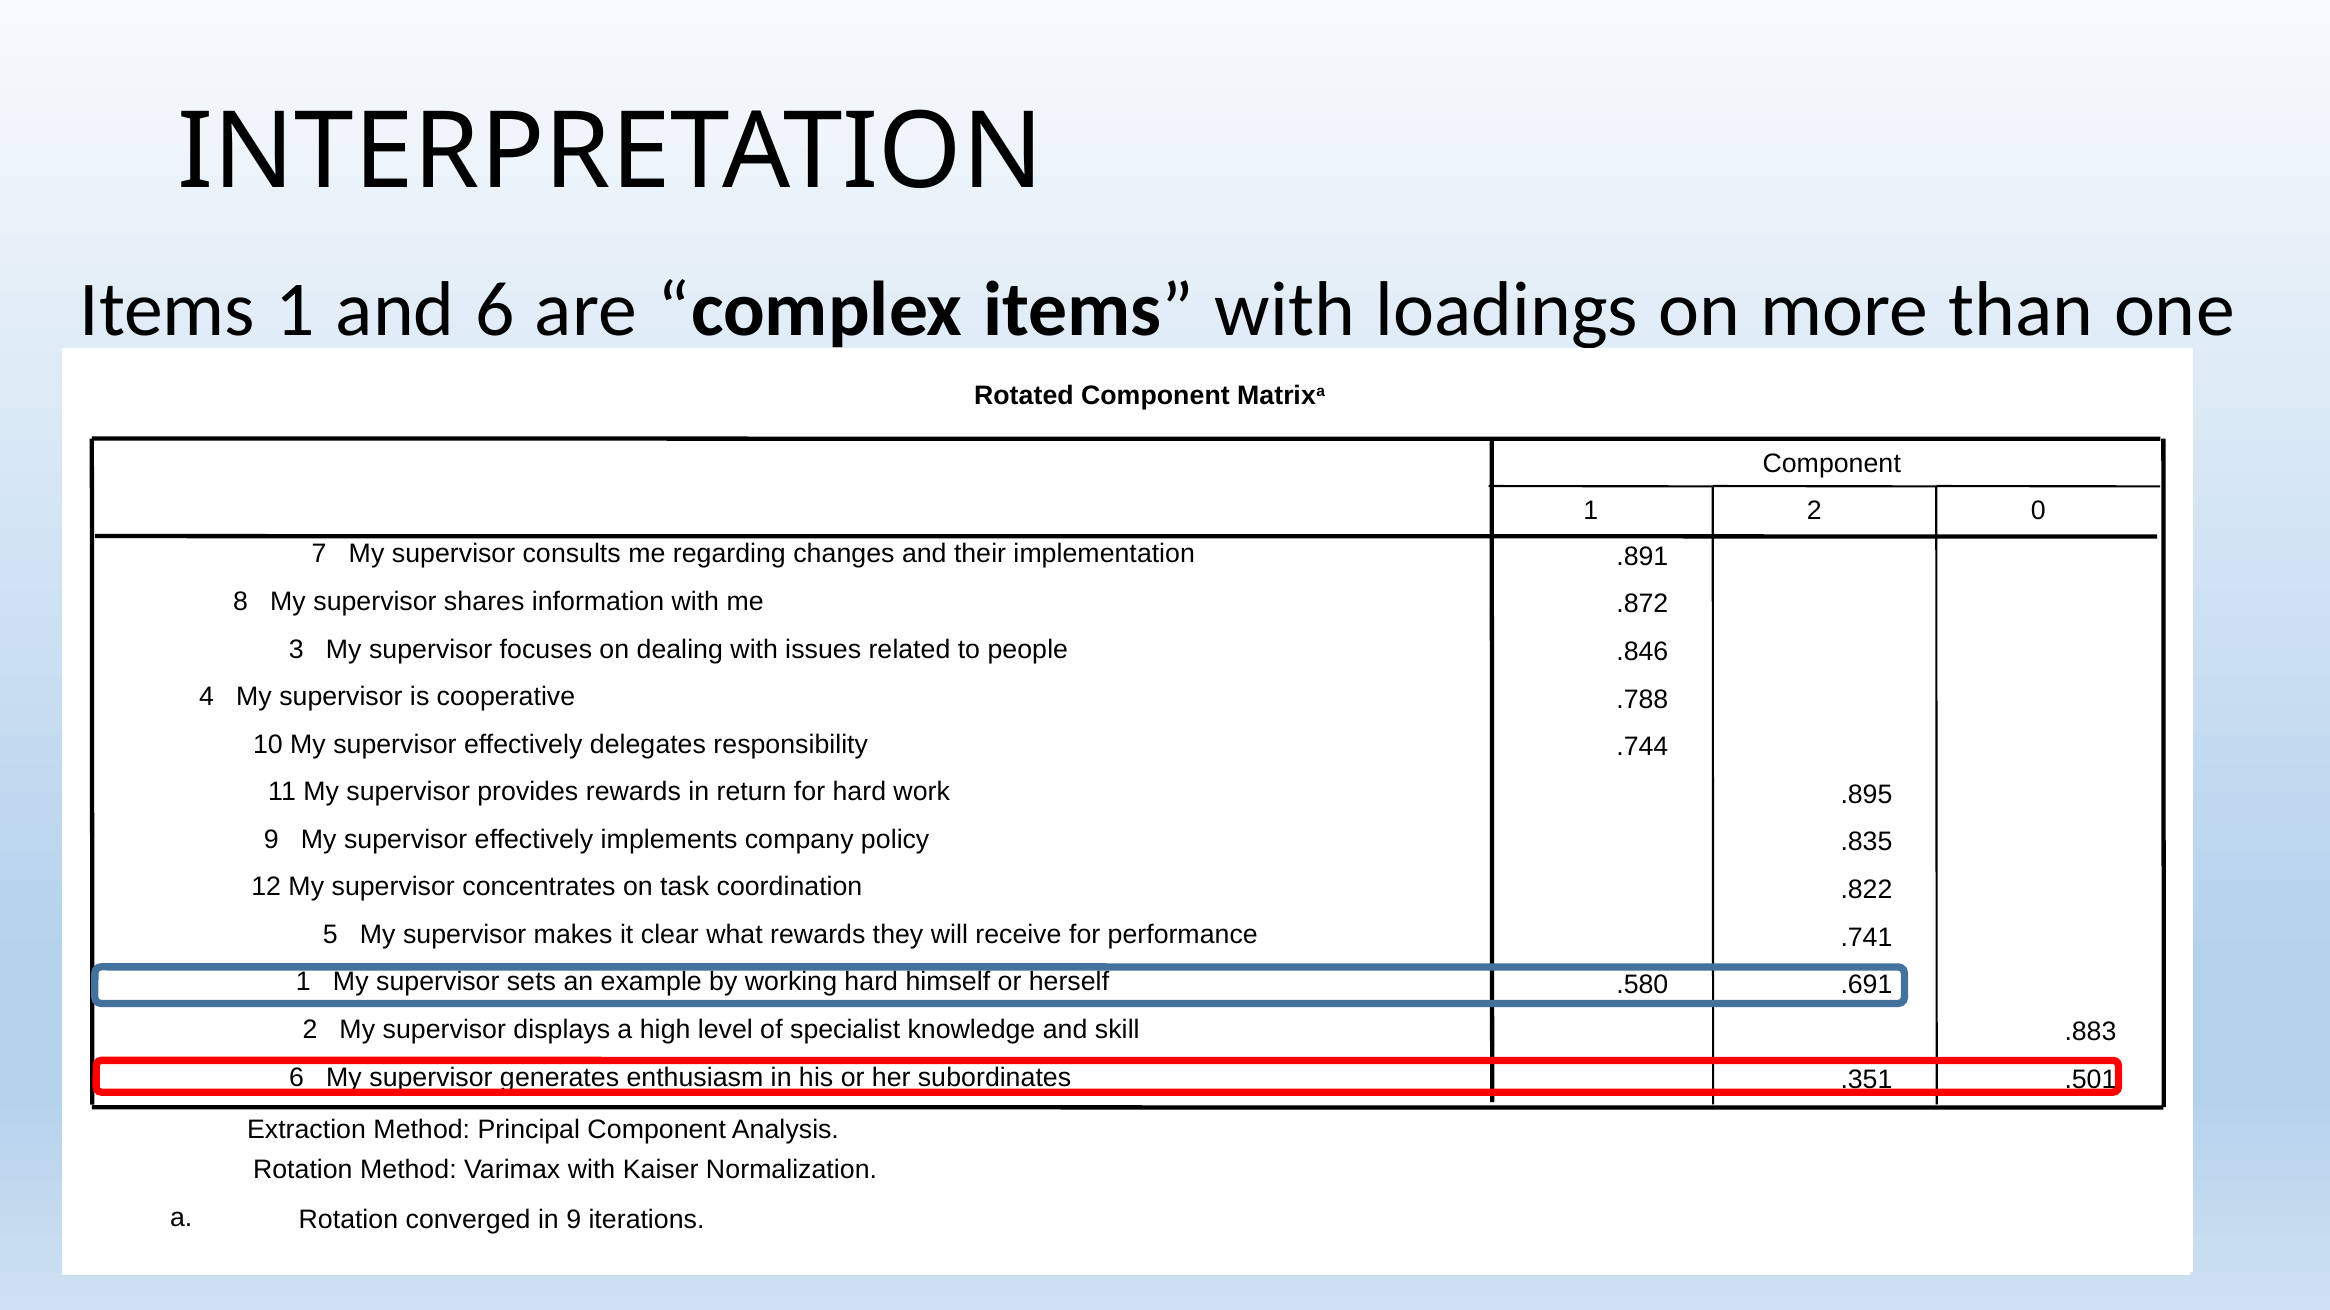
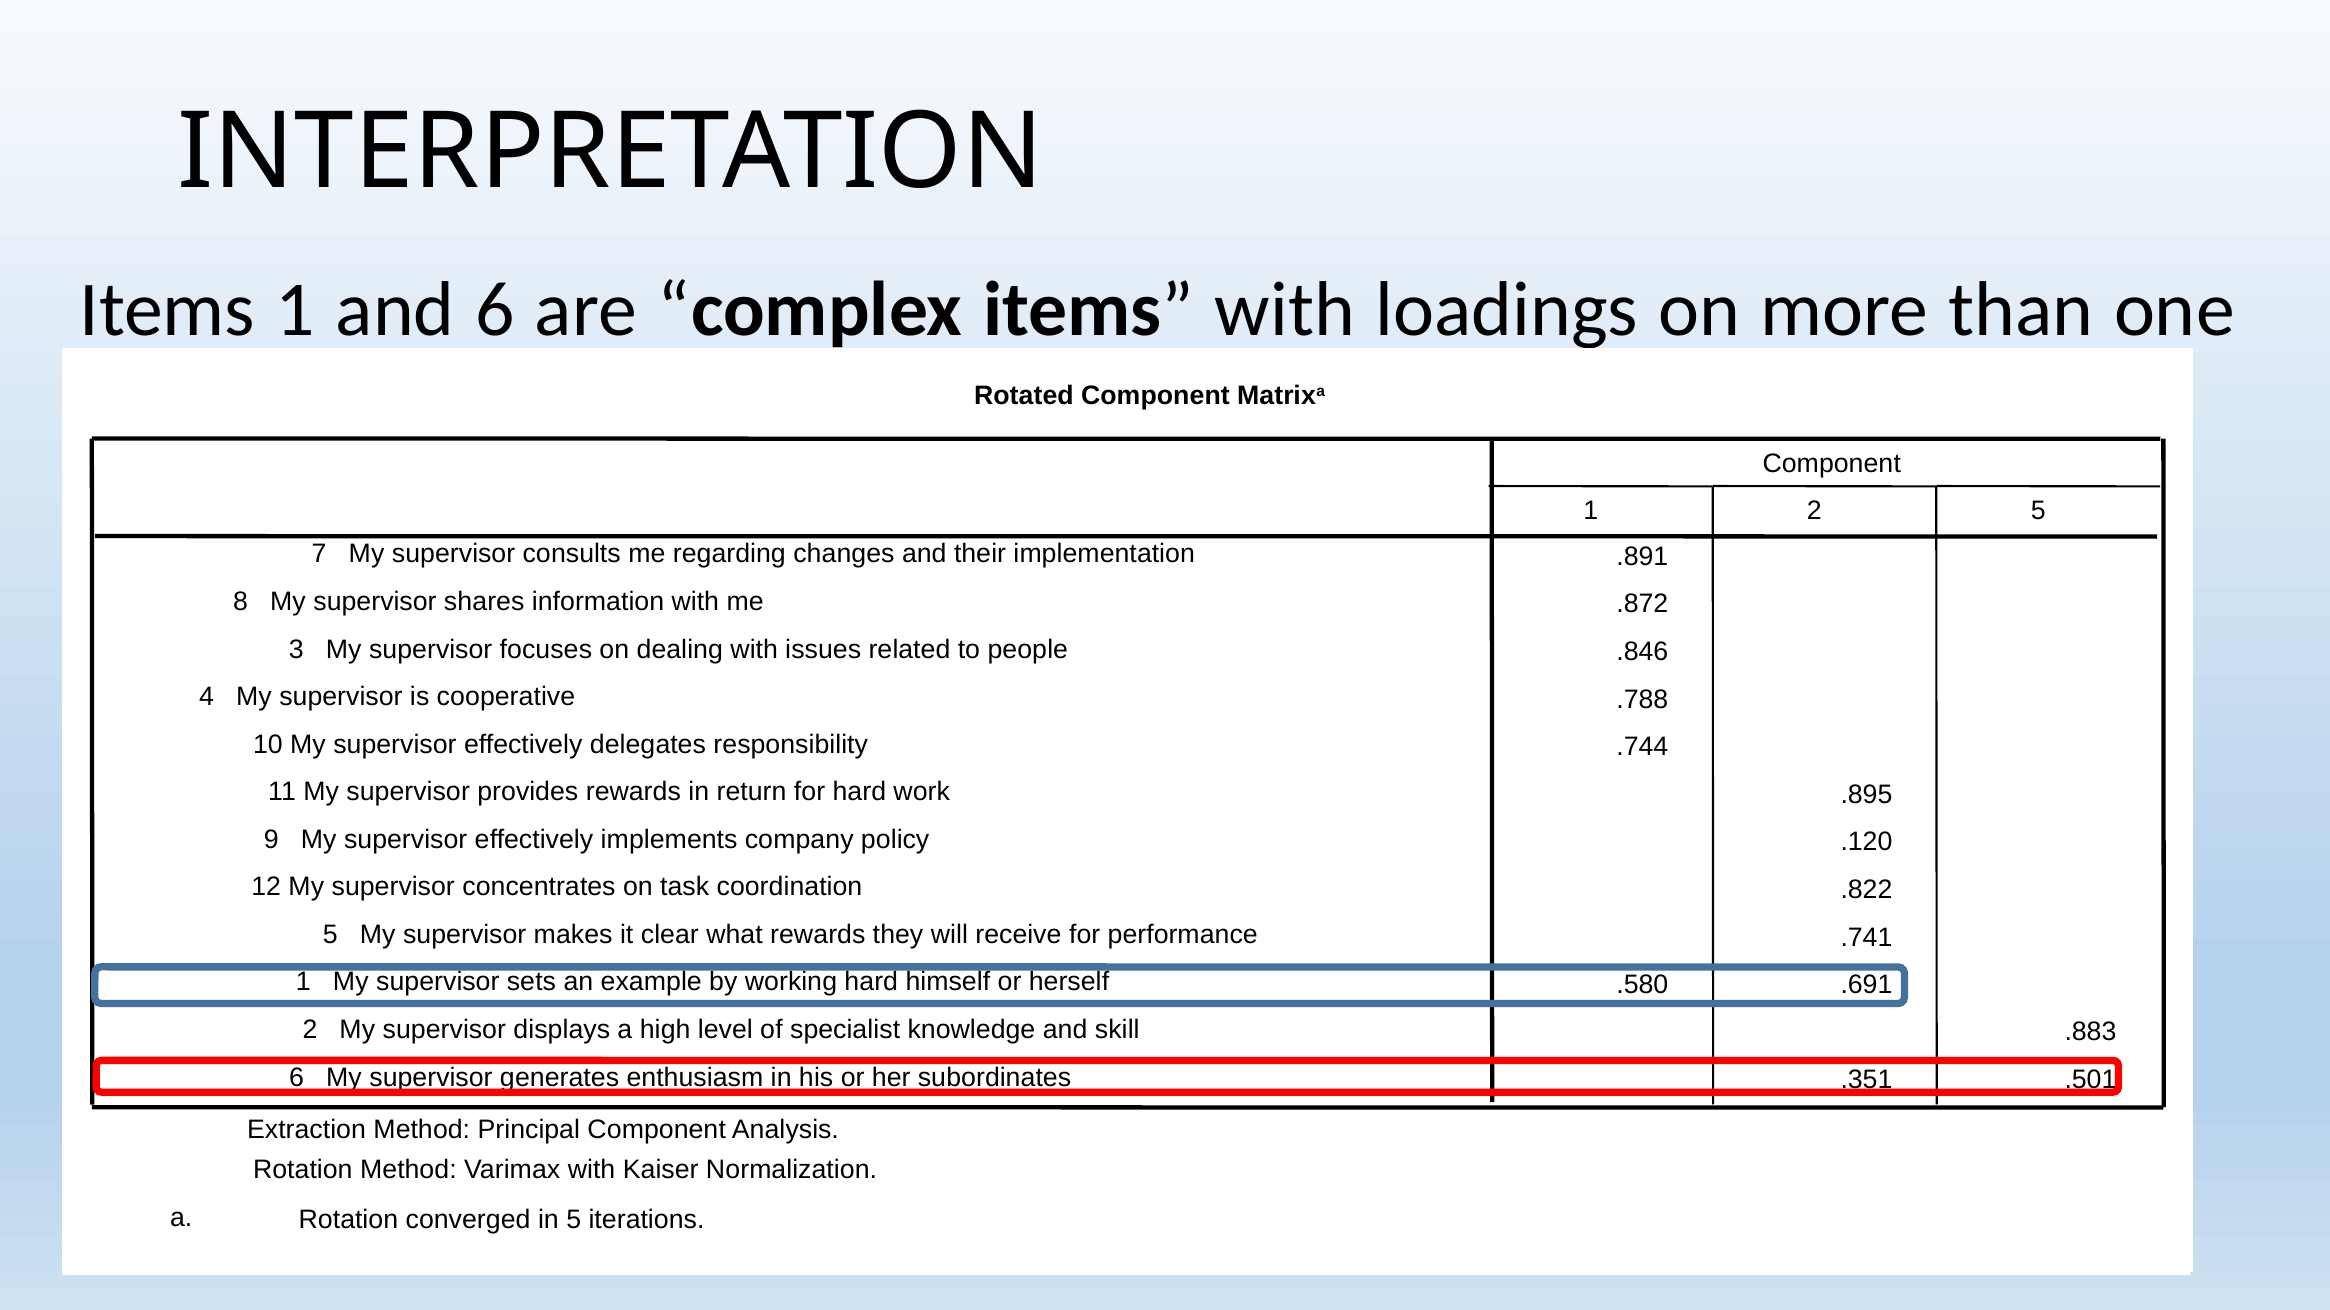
2 0: 0 -> 5 (2038, 511)
.835: .835 -> .120 (1866, 842)
in 9: 9 -> 5 (574, 1221)
